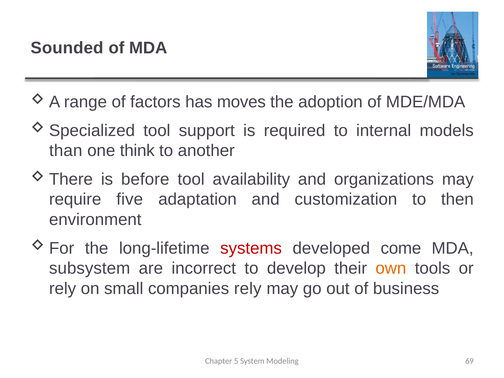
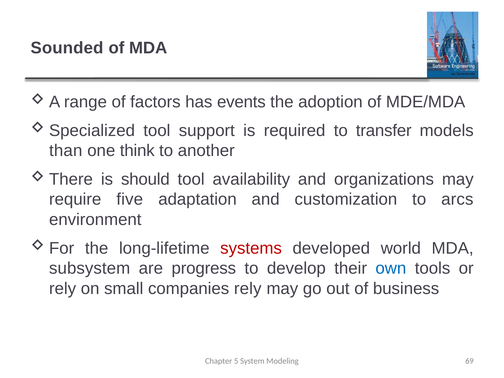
moves: moves -> events (241, 102)
internal: internal -> transfer (384, 131)
before: before -> should (145, 179)
then: then -> arcs (457, 199)
come: come -> world (401, 248)
incorrect: incorrect -> progress (204, 268)
own colour: orange -> blue (391, 268)
